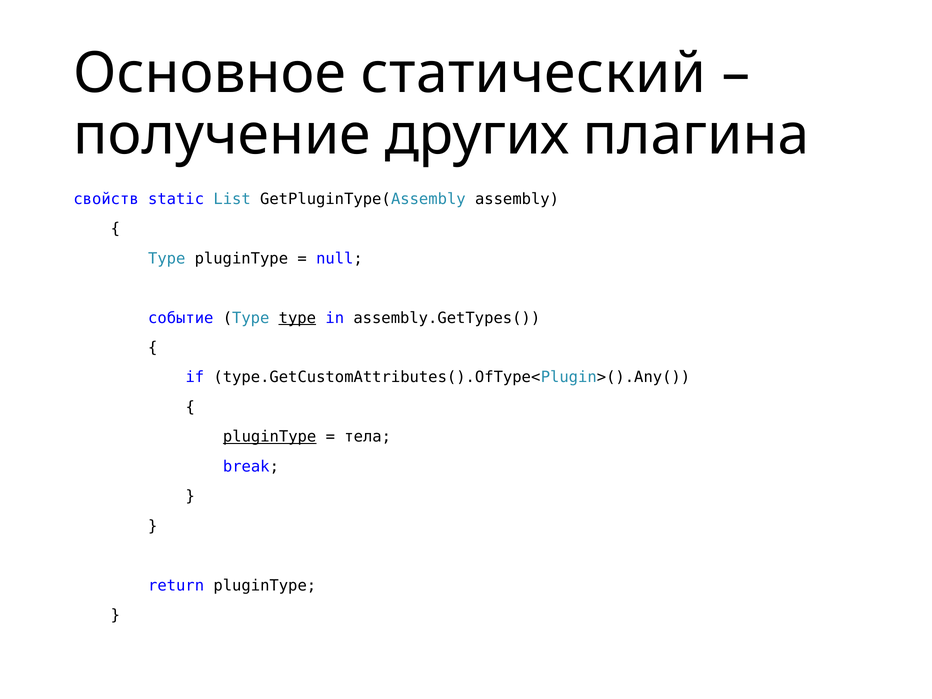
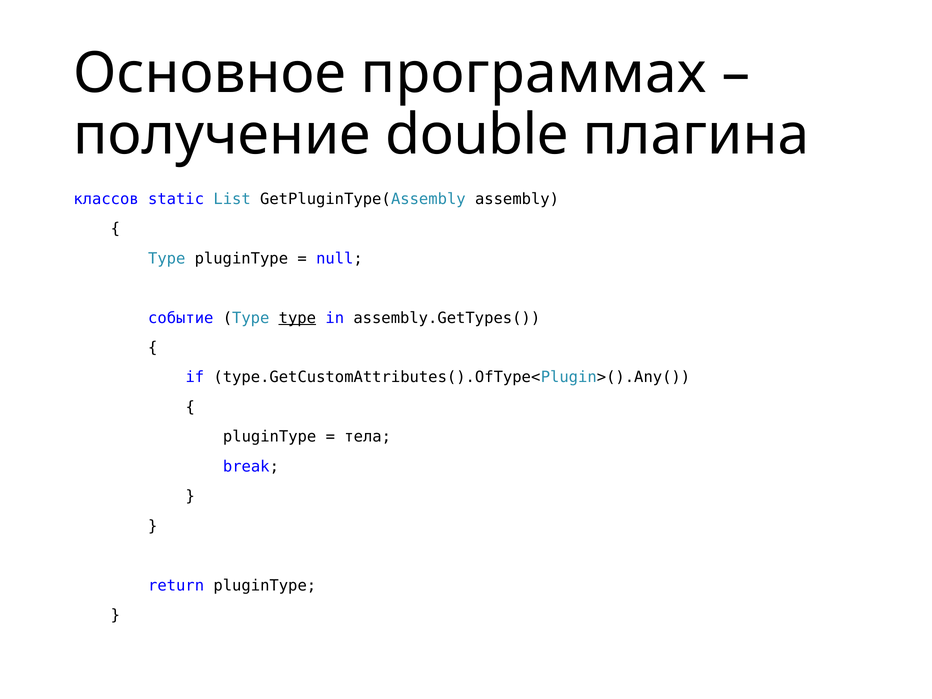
статический: статический -> программах (534, 74)
других: других -> double (477, 135)
свойств: свойств -> классов (106, 199)
pluginType underline: present -> none (270, 437)
